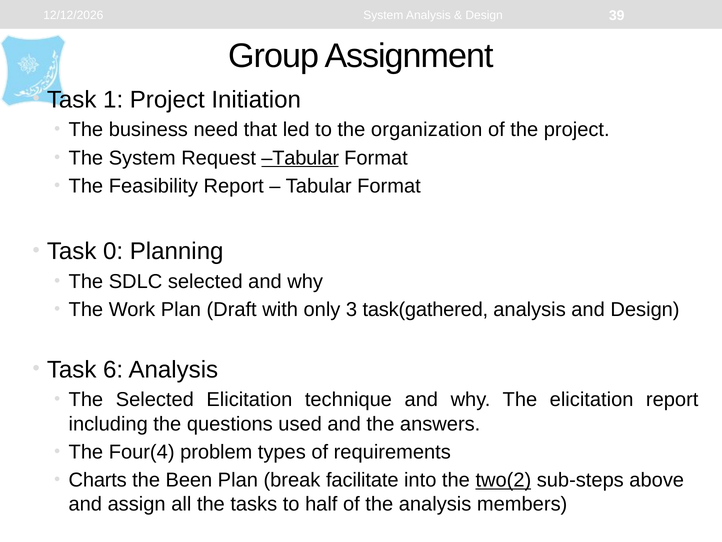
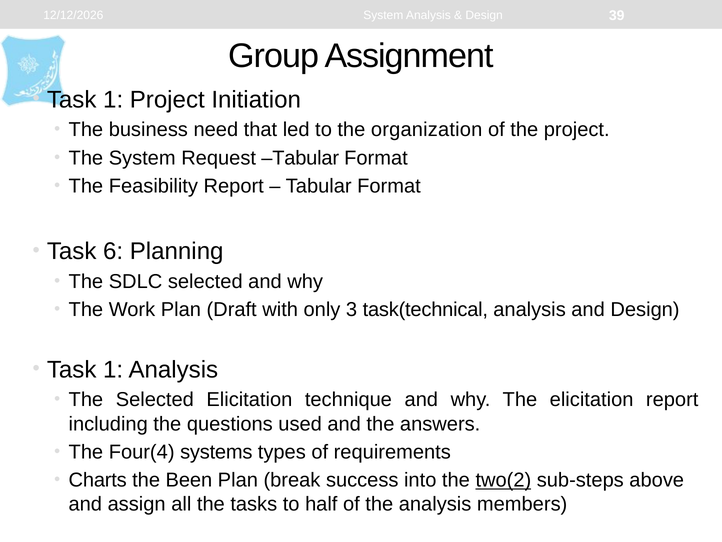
Tabular underline: present -> none (300, 158)
0: 0 -> 6 (113, 251)
task(gathered: task(gathered -> task(technical (425, 310)
6: 6 -> 1 (113, 369)
problem: problem -> systems (216, 452)
facilitate: facilitate -> success (362, 480)
